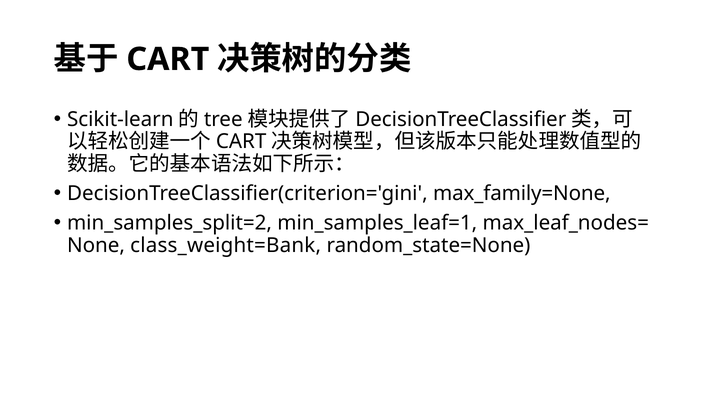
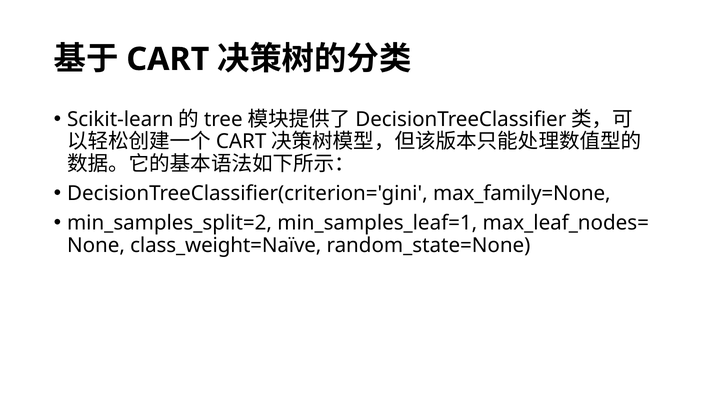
class_weight=Bank: class_weight=Bank -> class_weight=Naïve (226, 245)
